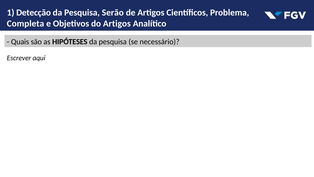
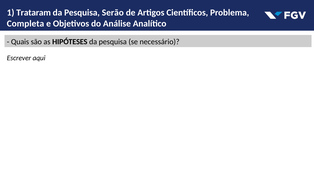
Detecção: Detecção -> Trataram (34, 13)
do Artigos: Artigos -> Análise (117, 24)
